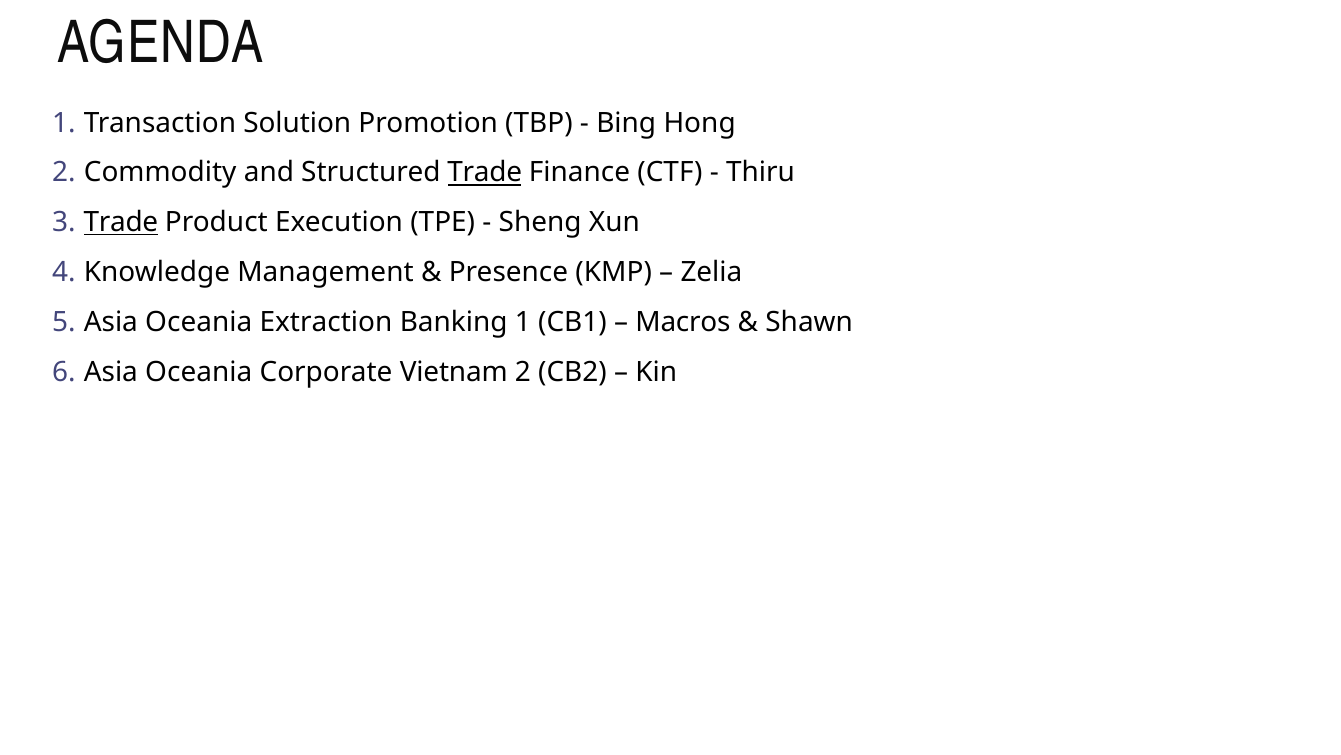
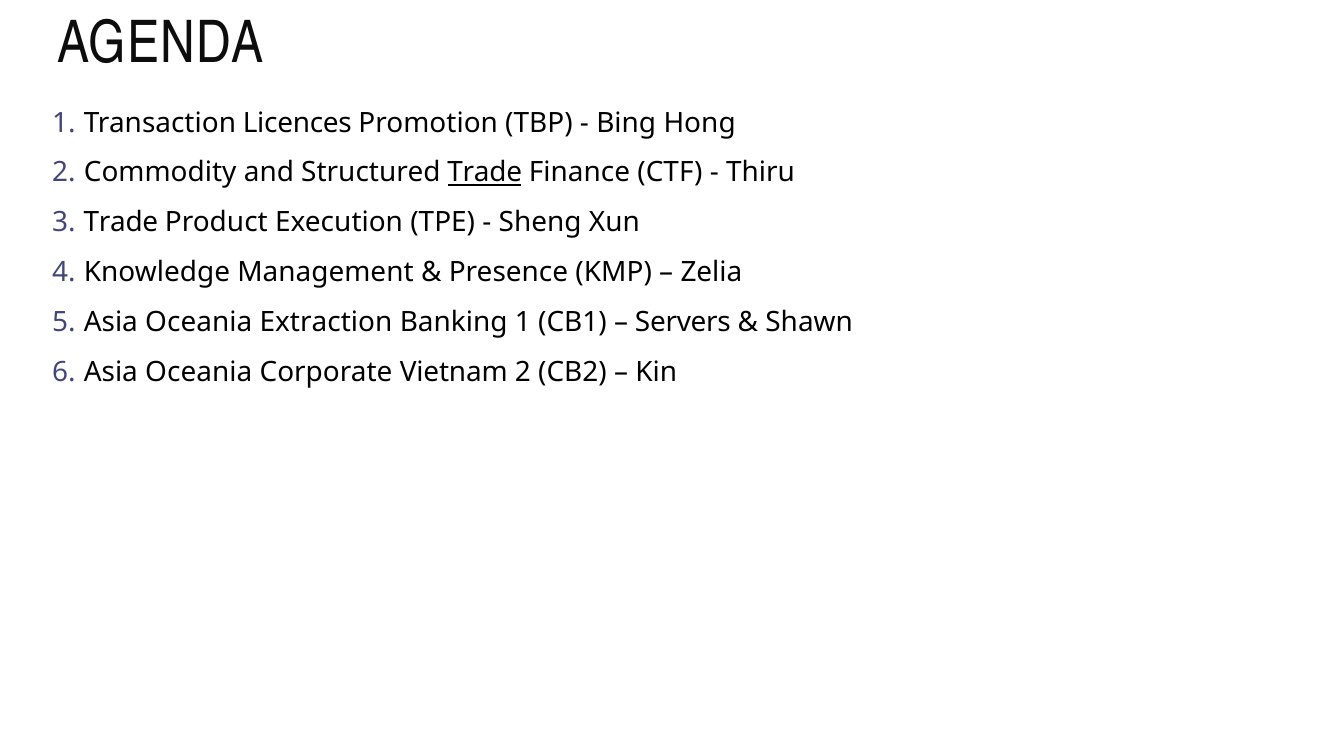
Solution: Solution -> Licences (297, 123)
Trade underline: present -> none (121, 222)
Macros: Macros -> Servers (683, 322)
